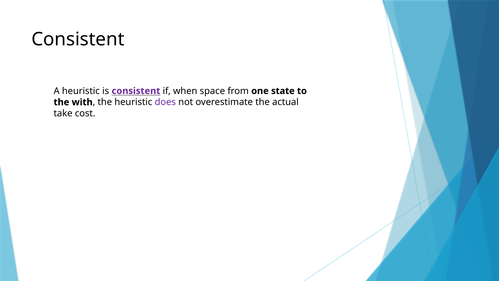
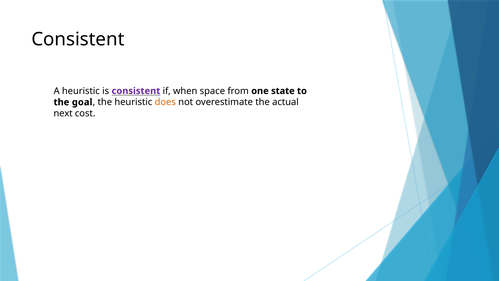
with: with -> goal (82, 102)
does colour: purple -> orange (165, 102)
take: take -> next (63, 113)
